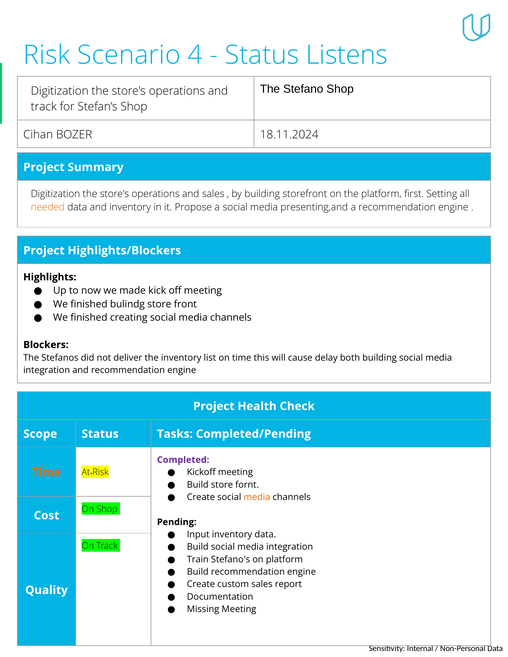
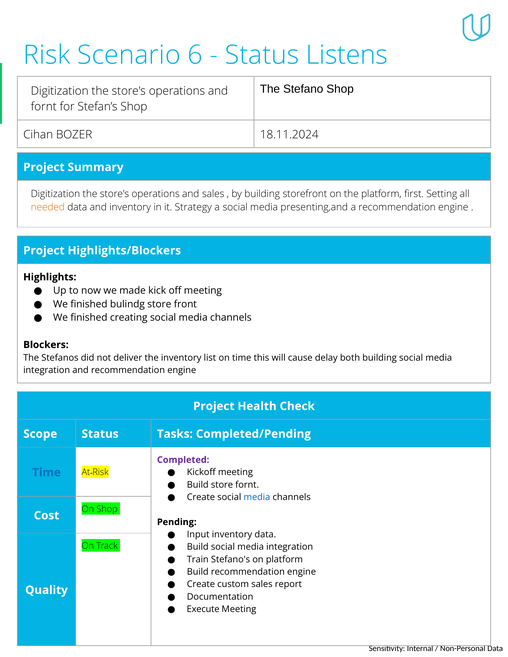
4: 4 -> 6 (195, 55)
track: track -> fornt (44, 107)
Propose: Propose -> Strategy (193, 207)
Time colour: orange -> blue (46, 473)
media colour: orange -> blue (257, 497)
Missing: Missing -> Execute (203, 610)
